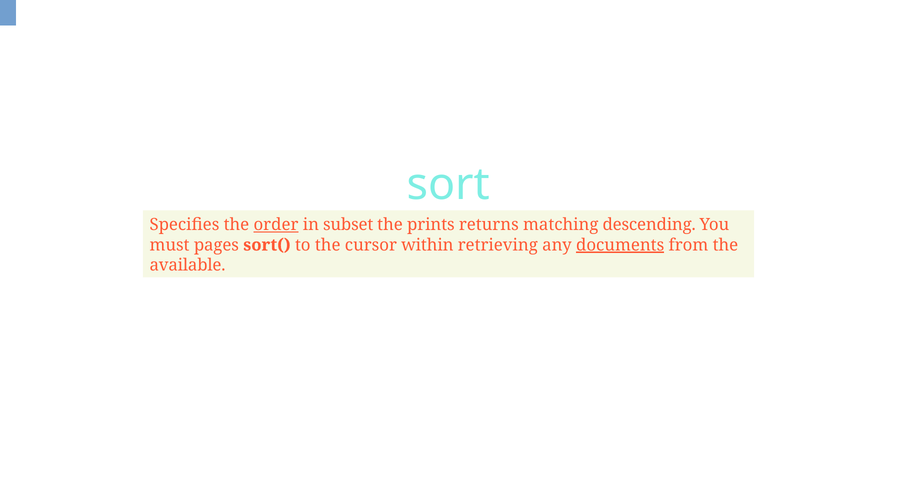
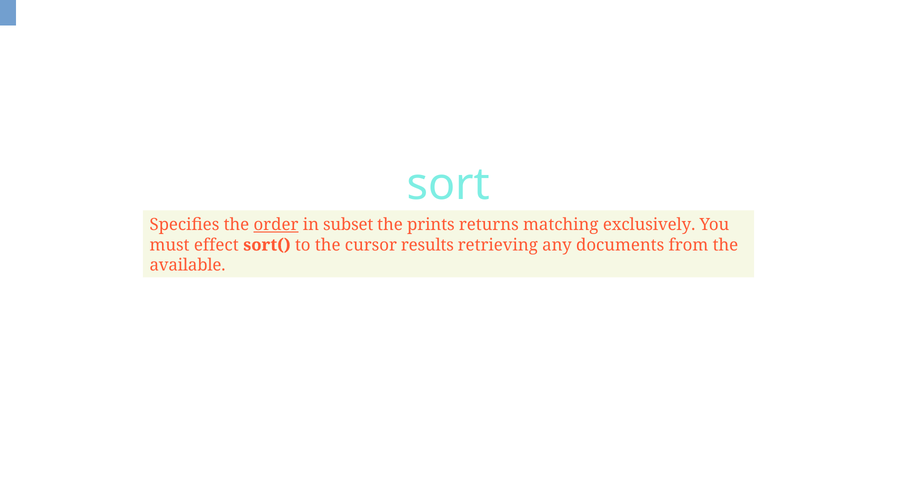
descending: descending -> exclusively (649, 225)
pages: pages -> effect (216, 245)
within: within -> results (427, 245)
documents underline: present -> none (620, 245)
